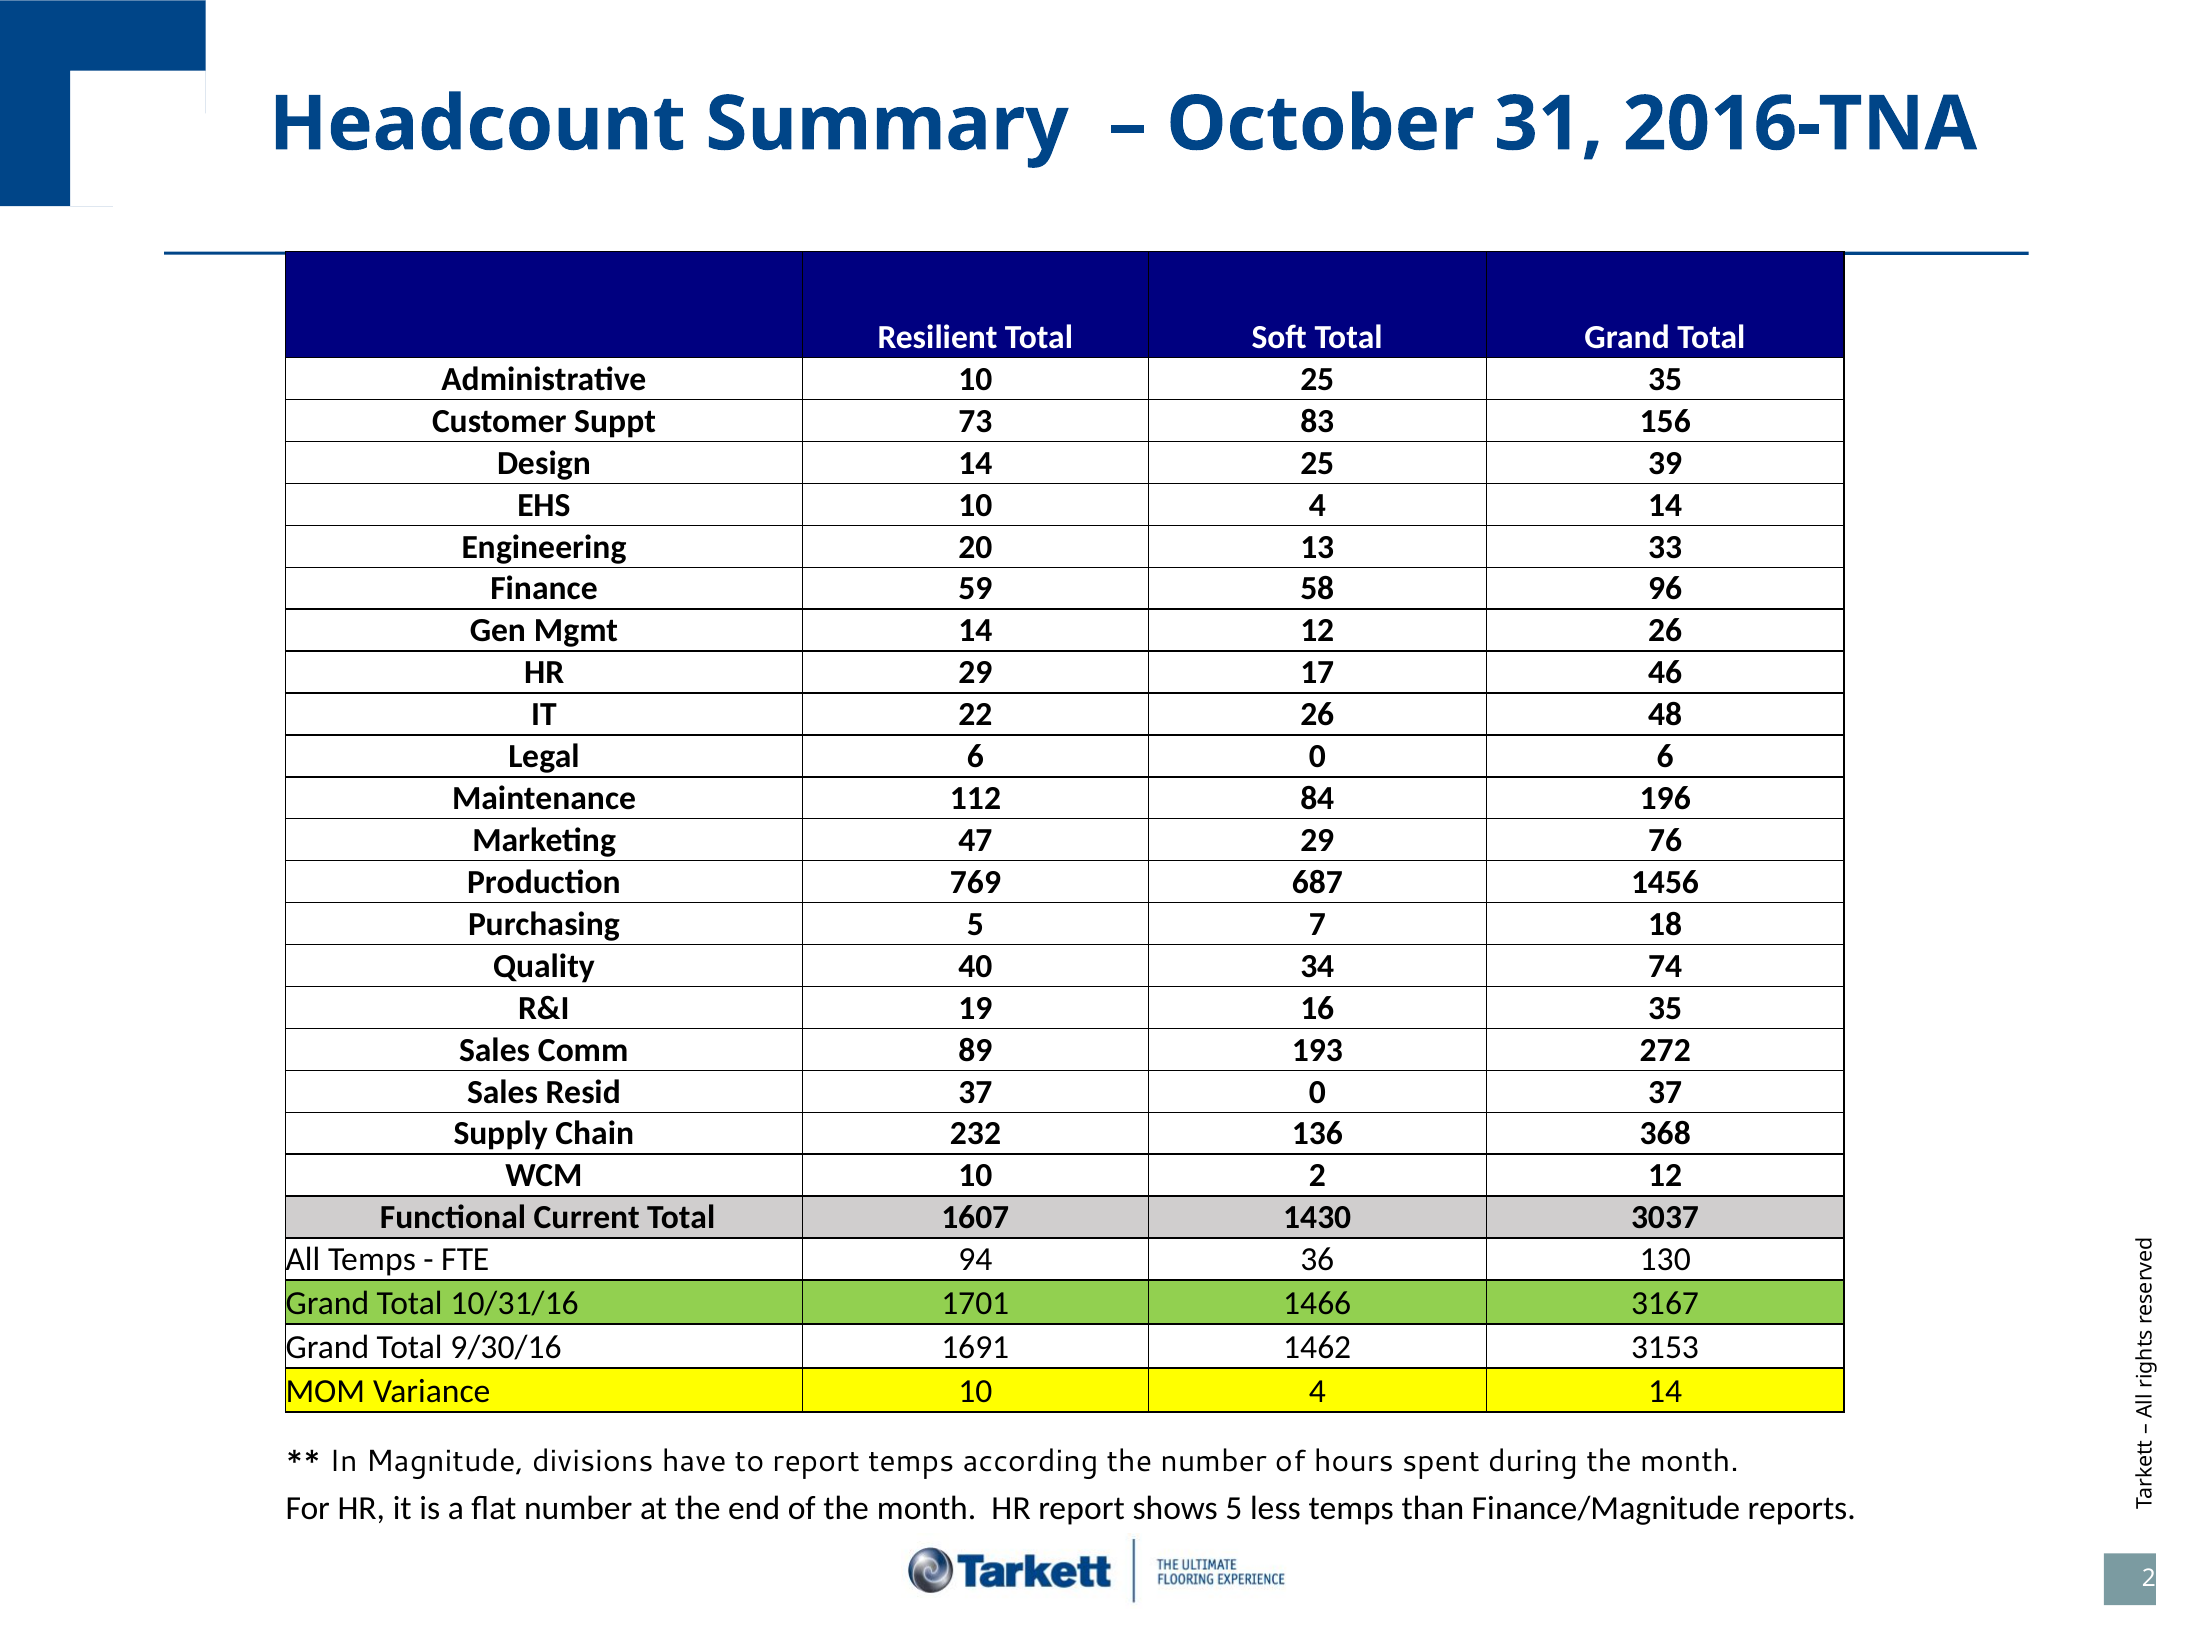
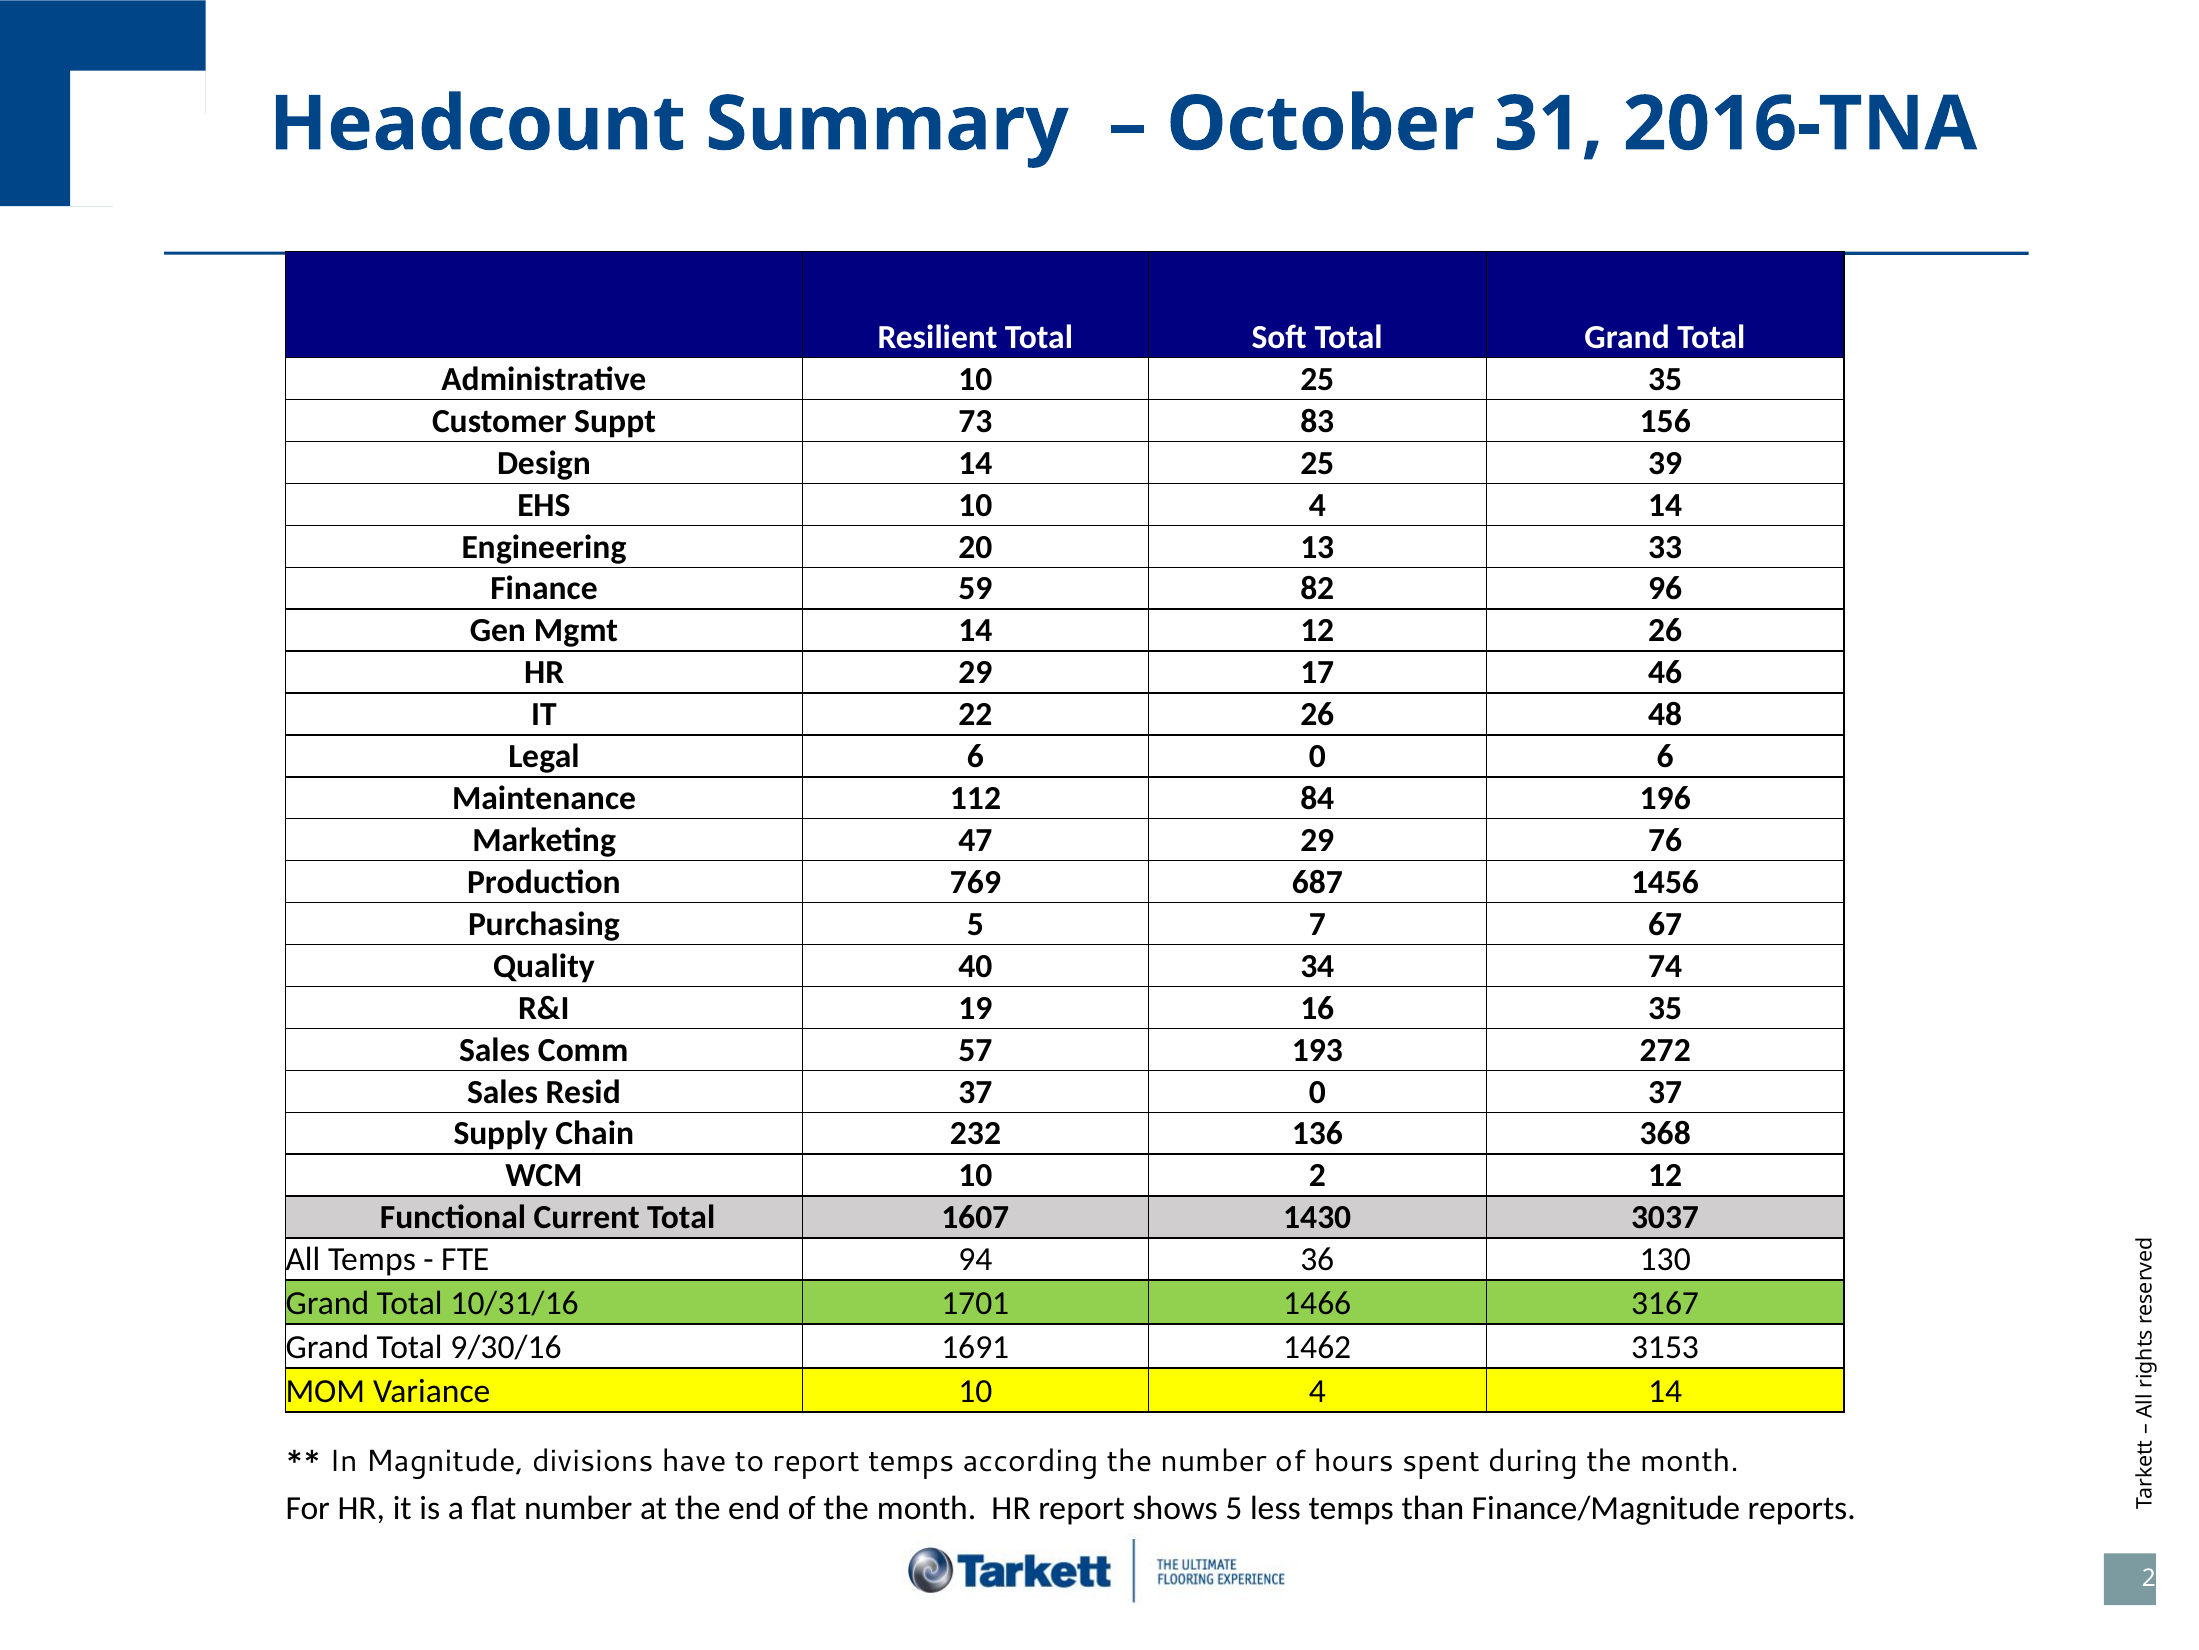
58: 58 -> 82 (1317, 589)
18: 18 -> 67 (1665, 924)
89: 89 -> 57 (975, 1050)
